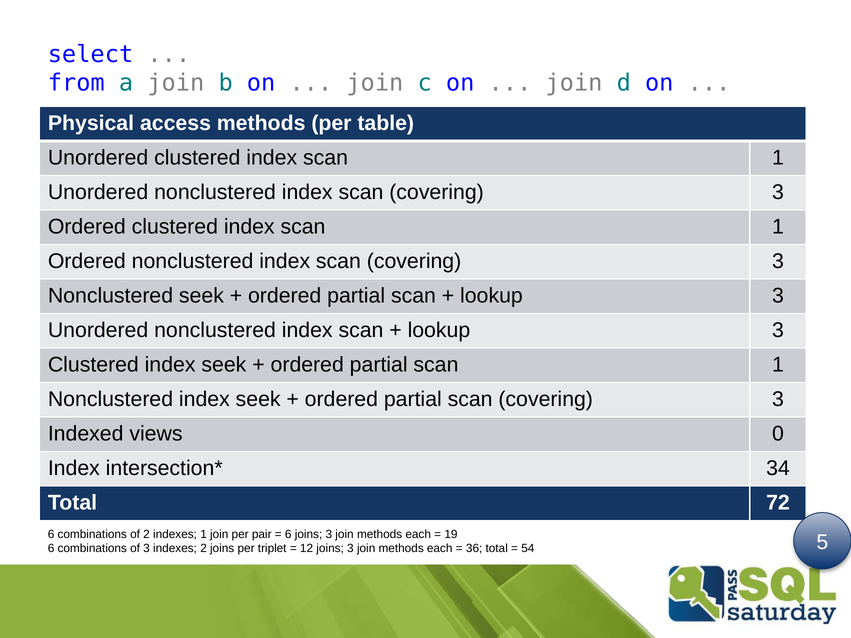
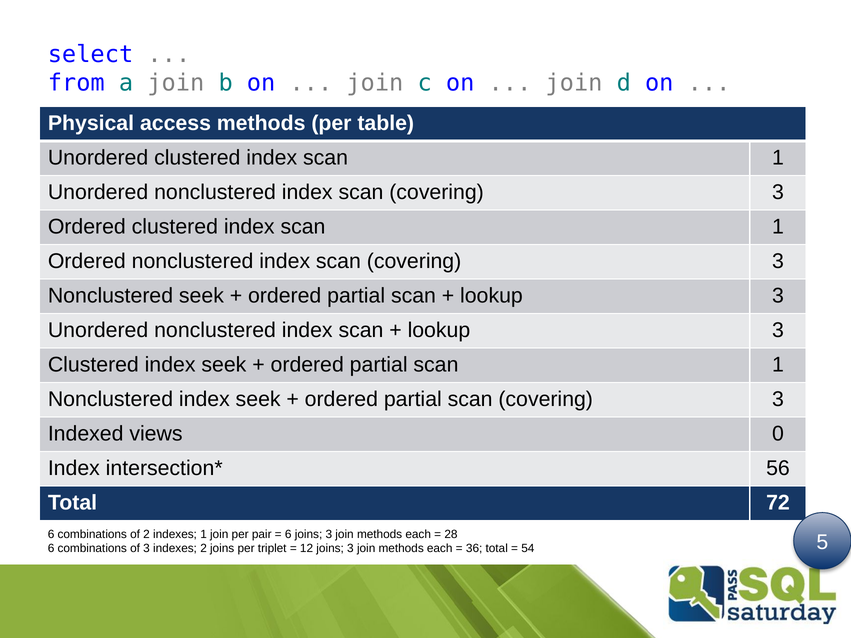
34: 34 -> 56 (778, 468)
19: 19 -> 28 (451, 534)
